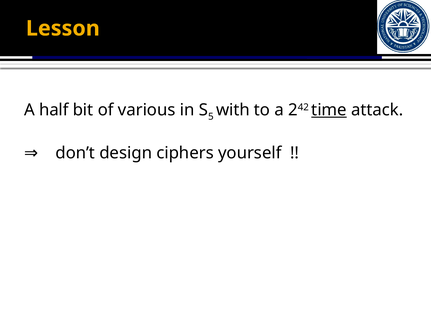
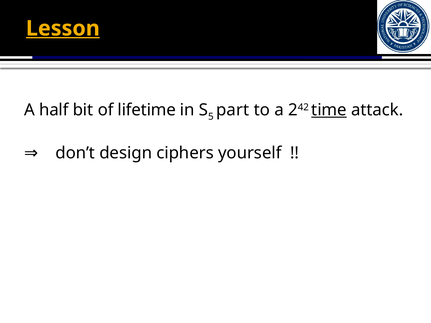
Lesson underline: none -> present (63, 28)
various: various -> lifetime (147, 110)
with: with -> part (233, 110)
